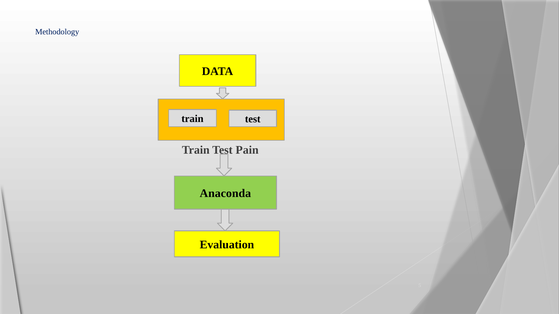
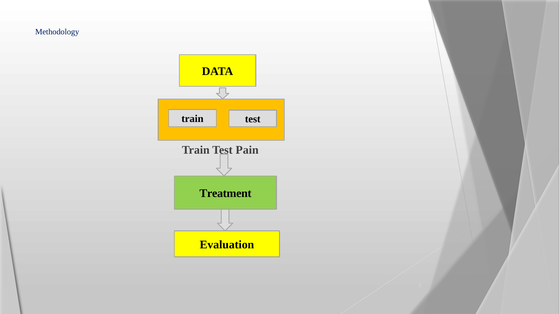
Anaconda: Anaconda -> Treatment (226, 194)
